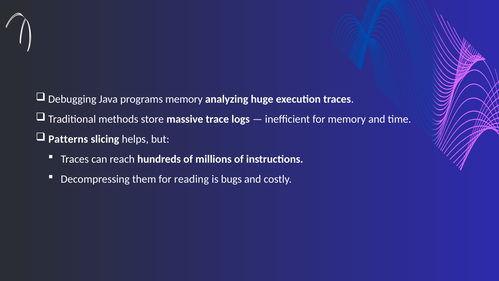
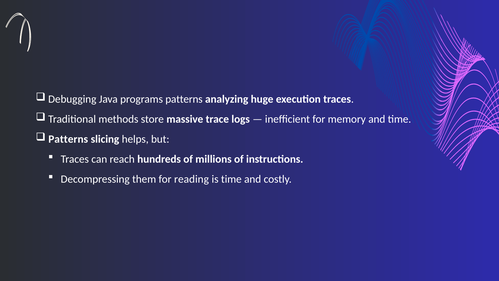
programs memory: memory -> patterns (184, 99)
is bugs: bugs -> time (231, 179)
